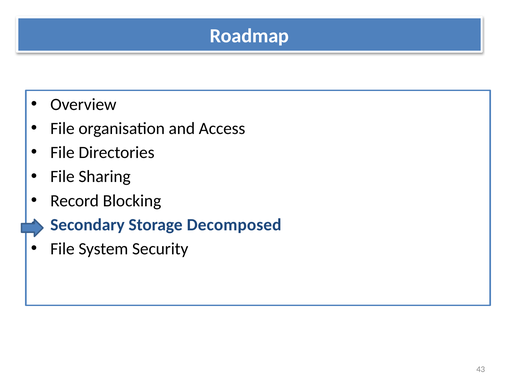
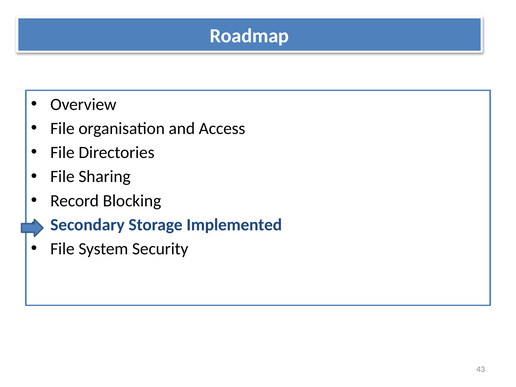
Decomposed: Decomposed -> Implemented (234, 225)
